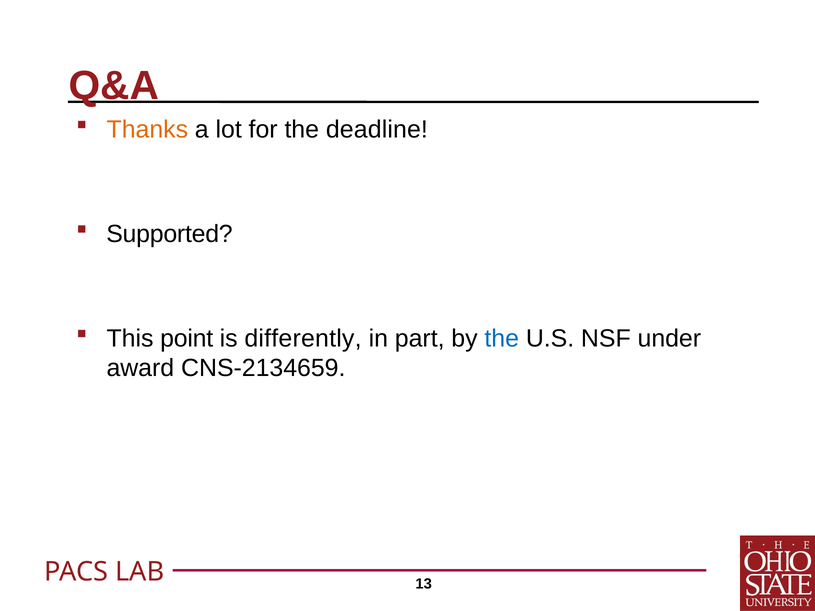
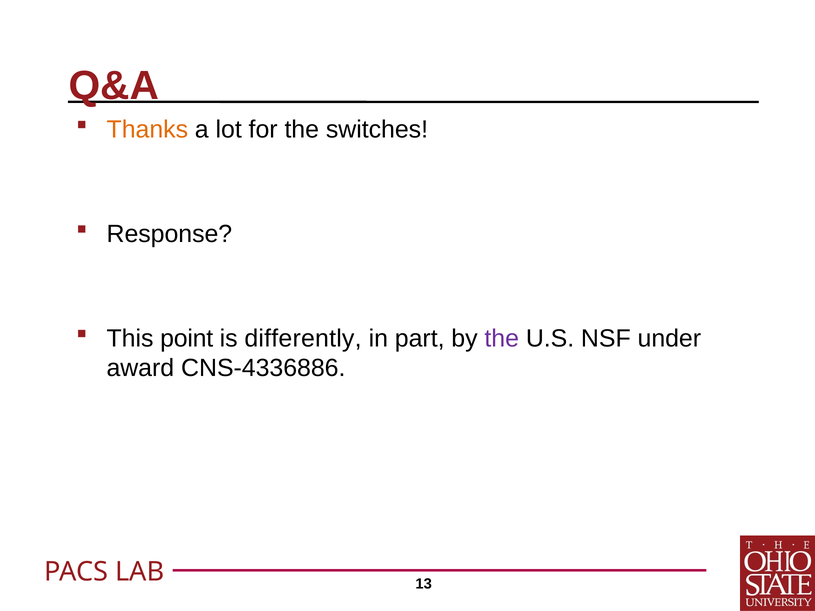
deadline: deadline -> switches (377, 129)
Supported: Supported -> Response (169, 234)
the colour: blue -> purple (502, 339)
CNS-2134659: CNS-2134659 -> CNS-4336886 (263, 368)
